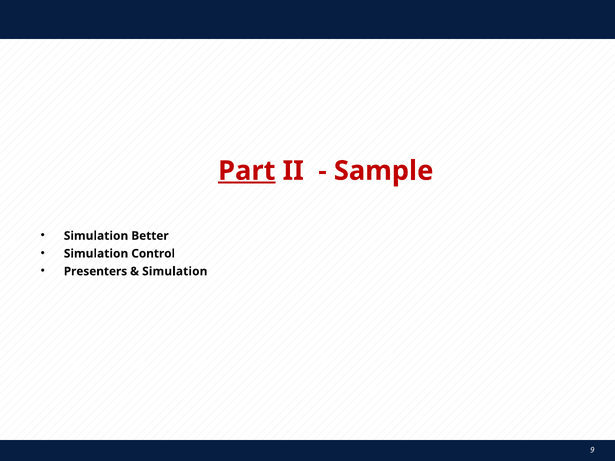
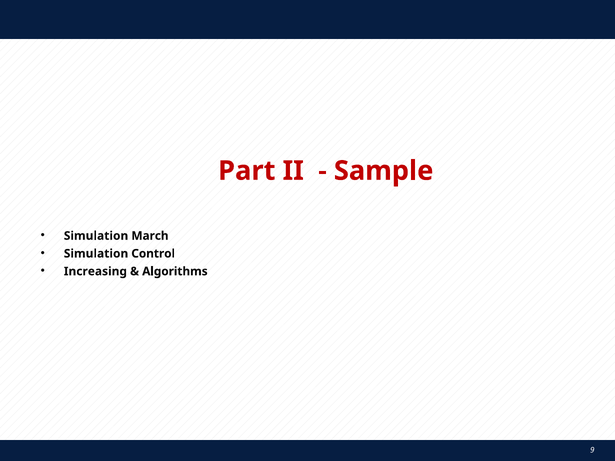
Part underline: present -> none (247, 171)
Better: Better -> March (150, 236)
Presenters: Presenters -> Increasing (95, 271)
Simulation: Simulation -> Algorithms (175, 271)
